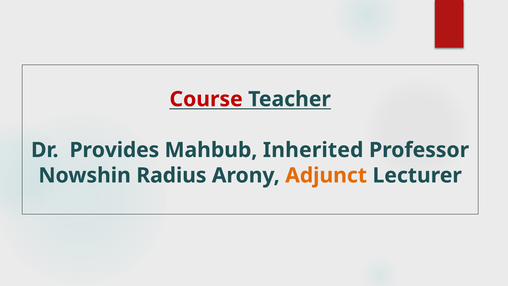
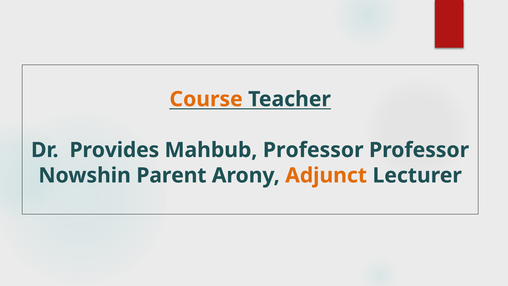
Course colour: red -> orange (206, 99)
Mahbub Inherited: Inherited -> Professor (313, 150)
Radius: Radius -> Parent (171, 175)
